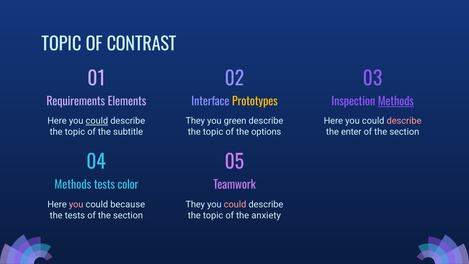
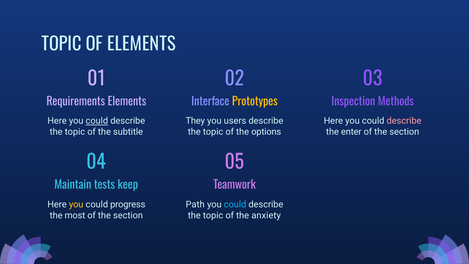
OF CONTRAST: CONTRAST -> ELEMENTS (141, 45)
Methods underline: present -> none (396, 102)
green: green -> users (235, 121)
Methods: Methods -> Maintain (73, 185)
color: color -> keep (128, 185)
you colour: pink -> yellow (76, 204)
because: because -> progress (128, 204)
They: They -> Path (195, 204)
could colour: pink -> light blue (235, 204)
the tests: tests -> most (75, 215)
